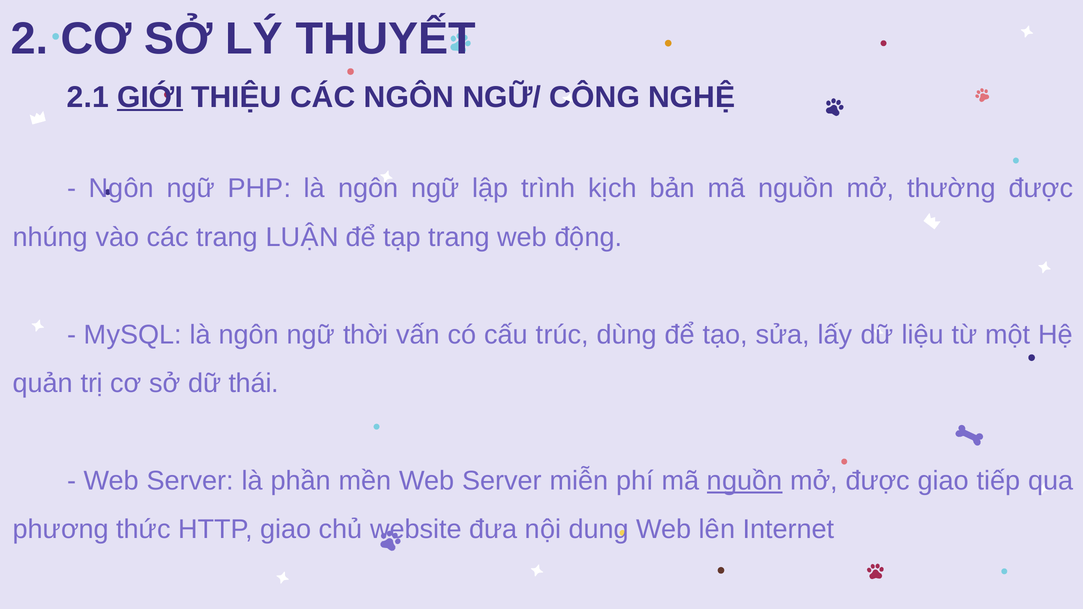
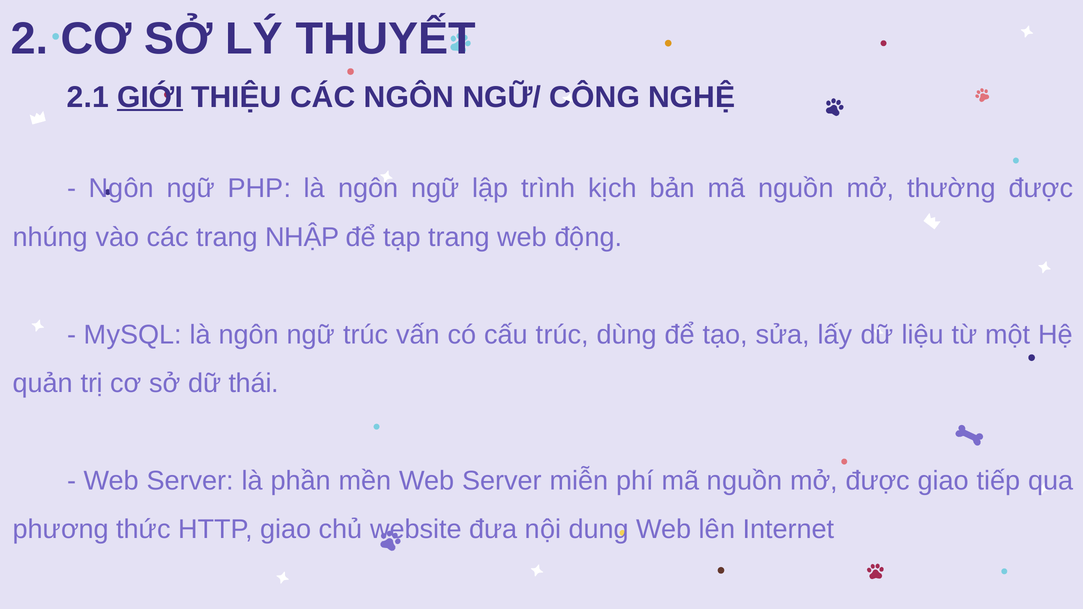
LUẬN: LUẬN -> NHẬP (302, 237)
ngữ thời: thời -> trúc (366, 335)
nguồn underline: present -> none (745, 481)
